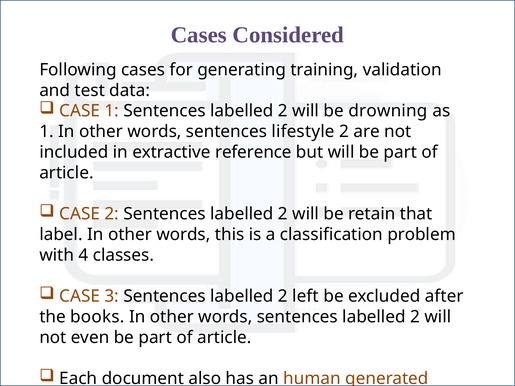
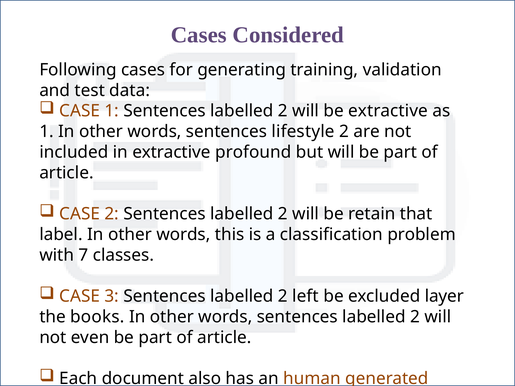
be drowning: drowning -> extractive (388, 111)
reference: reference -> profound (253, 152)
4: 4 -> 7 (83, 255)
after: after -> layer (444, 296)
